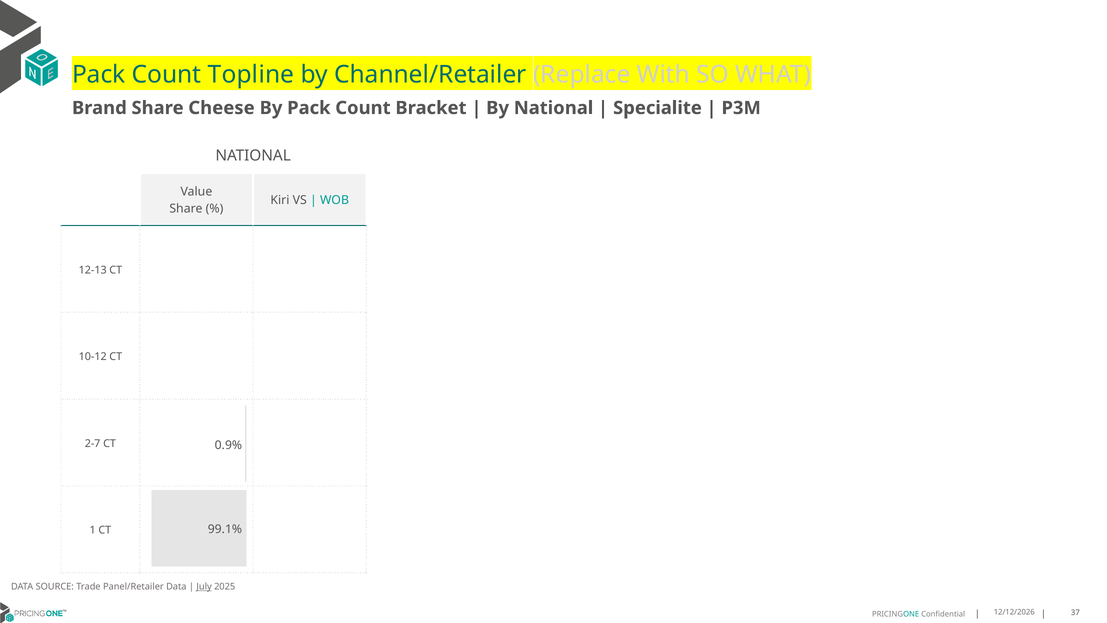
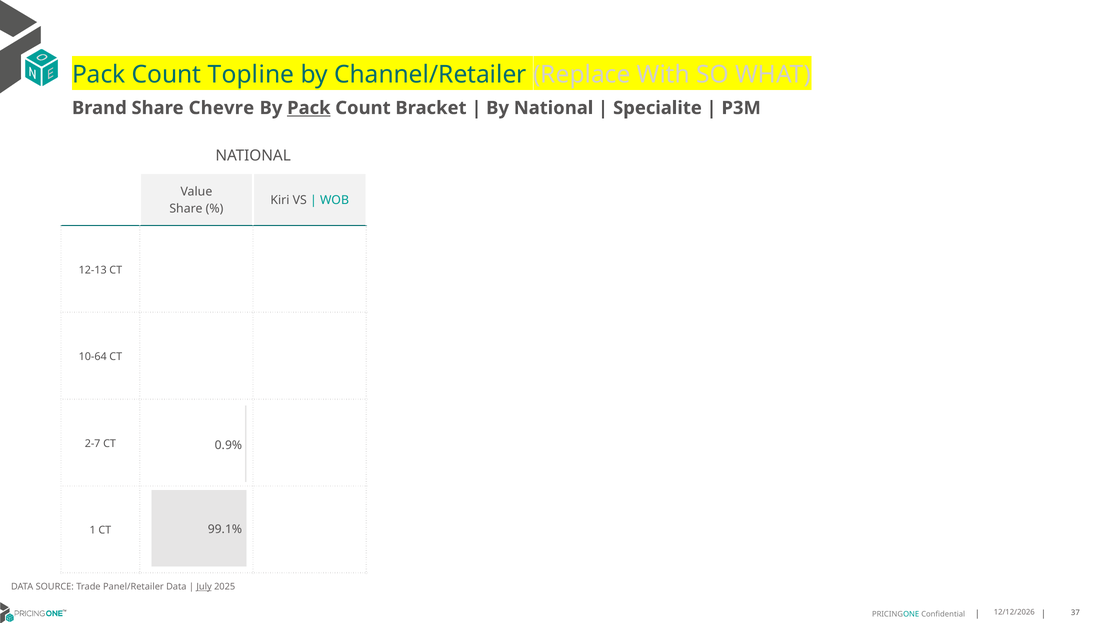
Cheese: Cheese -> Chevre (221, 108)
Pack underline: none -> present (309, 108)
10-12: 10-12 -> 10-64 (93, 357)
